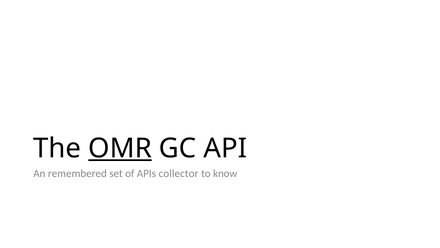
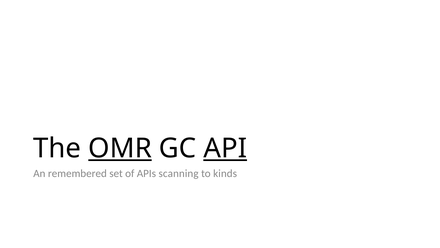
API underline: none -> present (225, 148)
collector: collector -> scanning (179, 173)
know: know -> kinds (225, 173)
